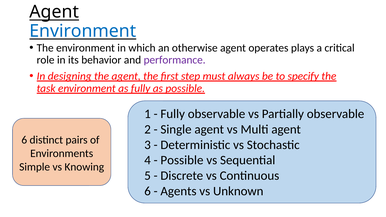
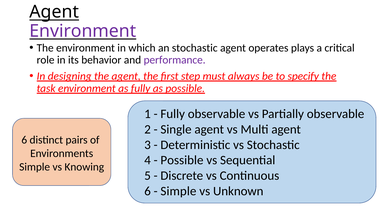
Environment colour: blue -> purple (83, 31)
an otherwise: otherwise -> stochastic (195, 48)
Agents: Agents -> Simple (178, 191)
